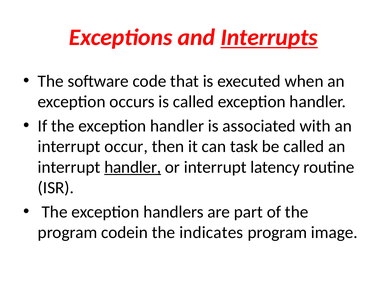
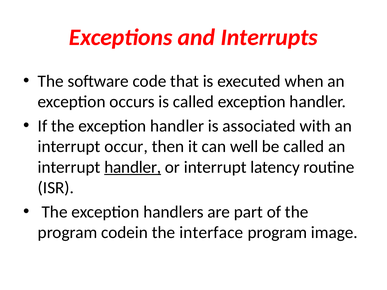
Interrupts underline: present -> none (269, 37)
task: task -> well (244, 147)
indicates: indicates -> interface (211, 233)
